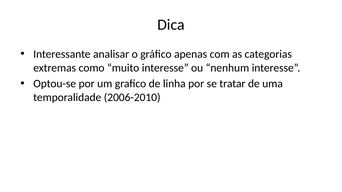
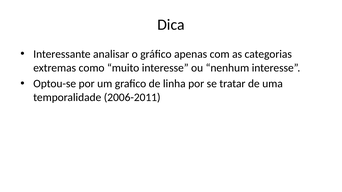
2006-2010: 2006-2010 -> 2006-2011 (132, 98)
